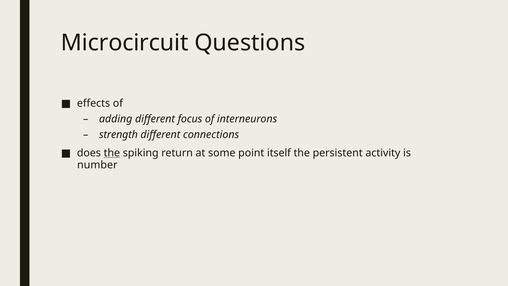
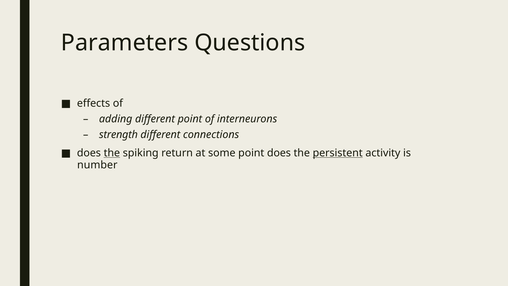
Microcircuit: Microcircuit -> Parameters (125, 43)
different focus: focus -> point (190, 119)
point itself: itself -> does (279, 153)
persistent underline: none -> present (338, 153)
